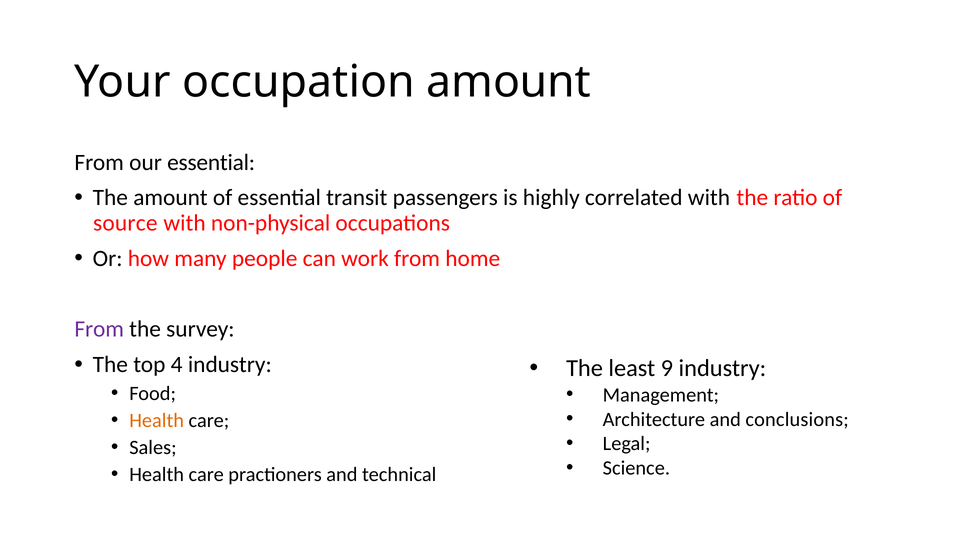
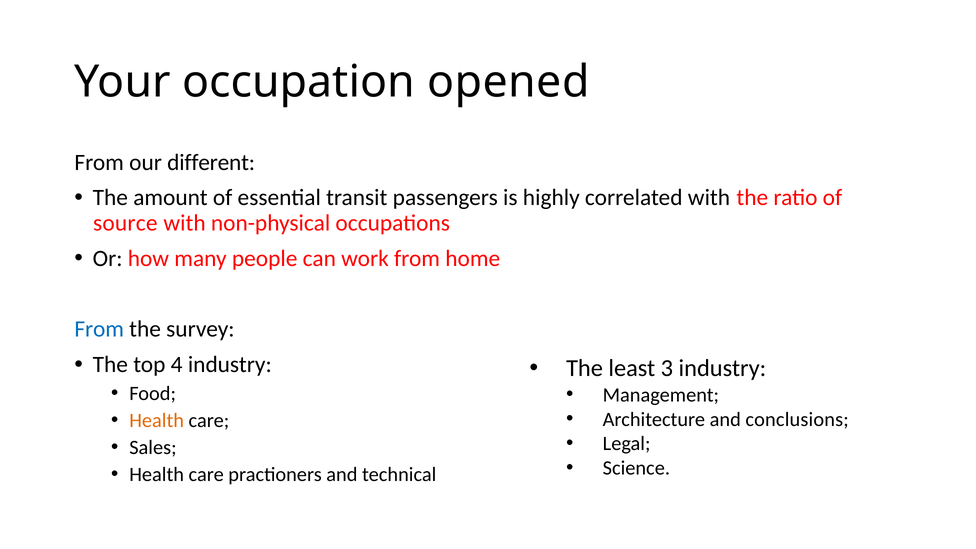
occupation amount: amount -> opened (508, 82)
our essential: essential -> different (211, 162)
From colour: purple -> blue (99, 329)
9: 9 -> 3 (667, 368)
